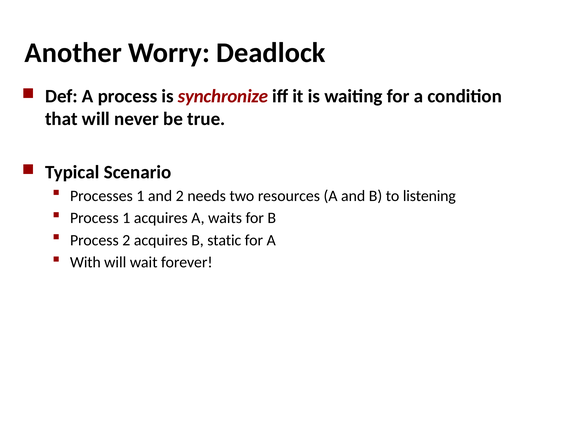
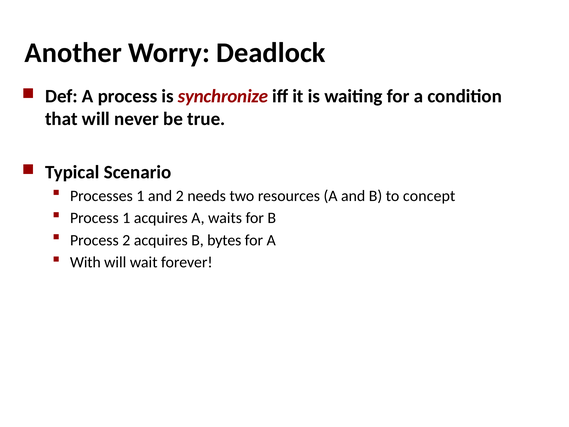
listening: listening -> concept (429, 196)
static: static -> bytes (224, 240)
